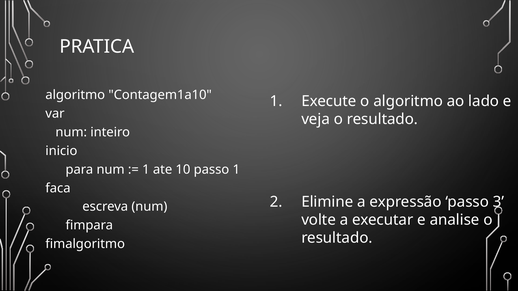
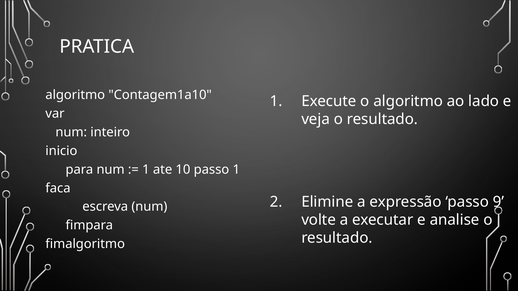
3: 3 -> 9 (498, 202)
